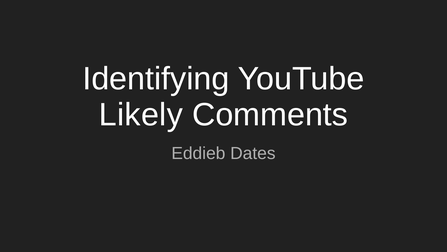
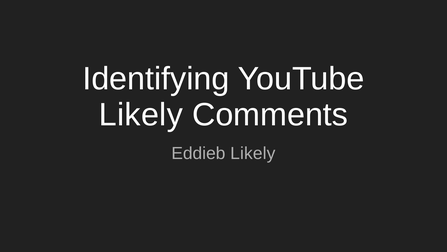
Eddieb Dates: Dates -> Likely (253, 153)
